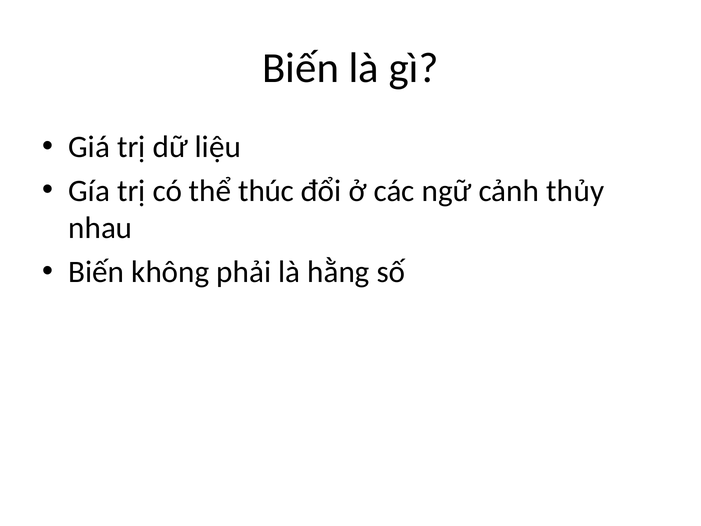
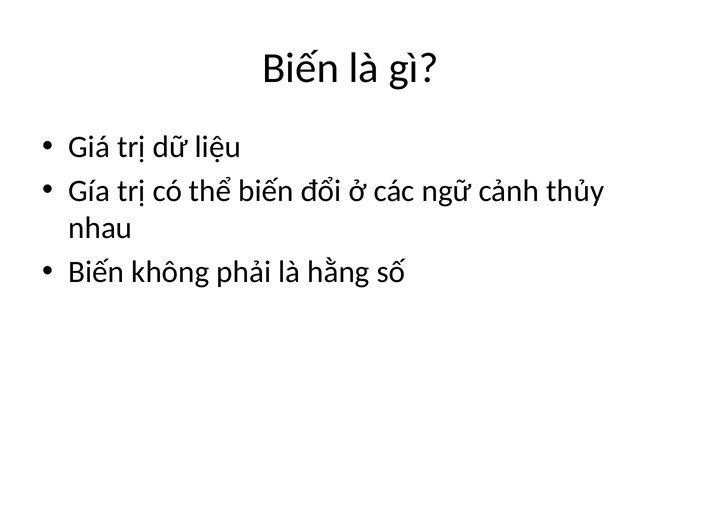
thể thúc: thúc -> biến (266, 191)
